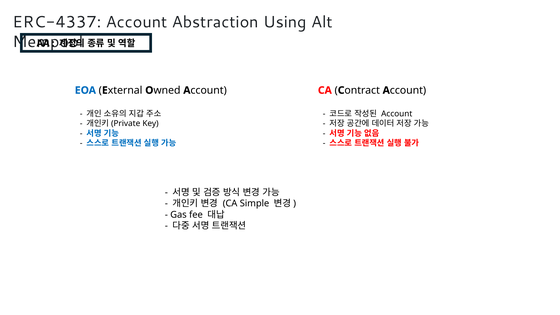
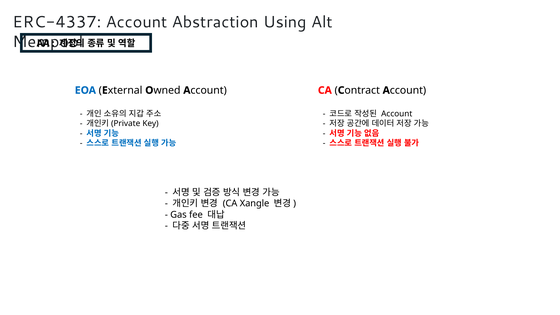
Simple: Simple -> Xangle (255, 203)
